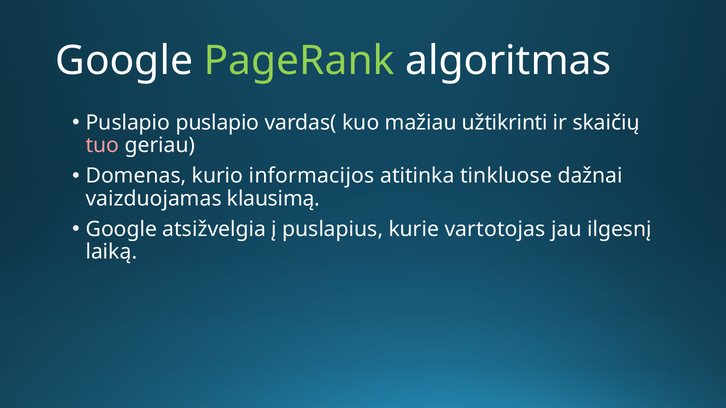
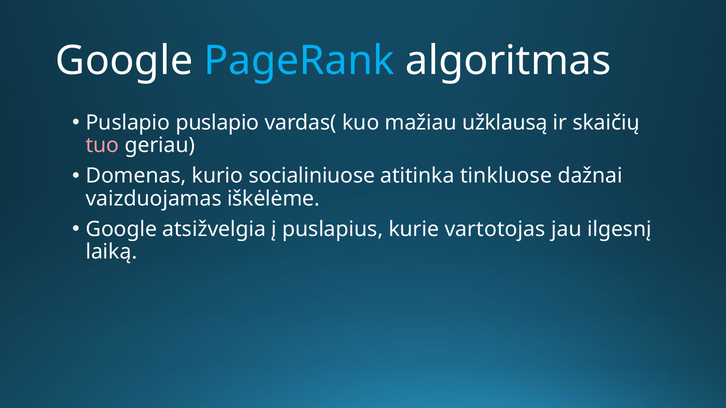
PageRank colour: light green -> light blue (299, 61)
užtikrinti: užtikrinti -> užklausą (505, 123)
informacijos: informacijos -> socialiniuose (312, 176)
klausimą: klausimą -> iškėlėme (273, 199)
